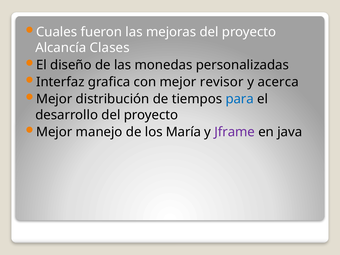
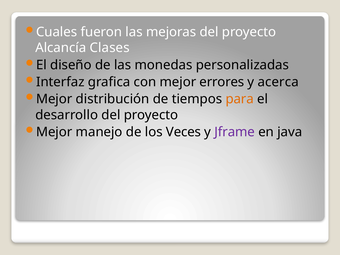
revisor: revisor -> errores (222, 82)
para colour: blue -> orange (240, 99)
María: María -> Veces (183, 132)
